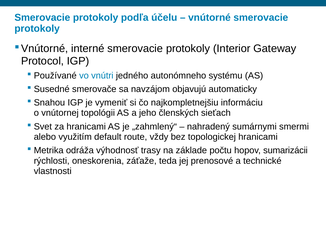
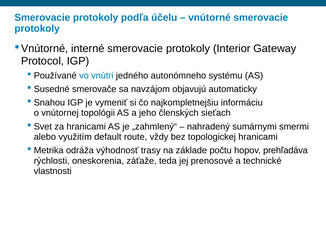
sumarizácii: sumarizácii -> prehľadáva (285, 150)
